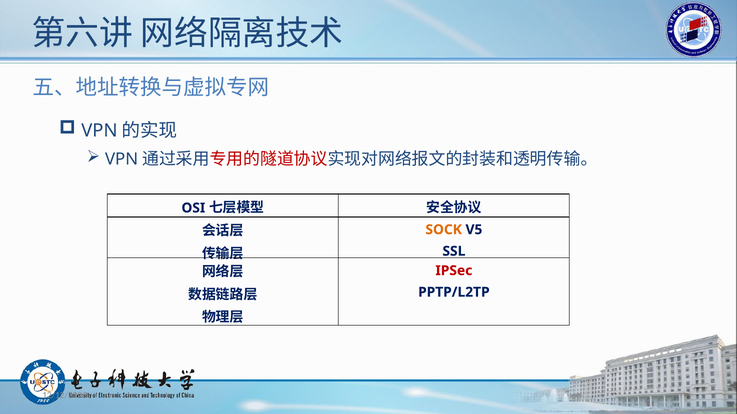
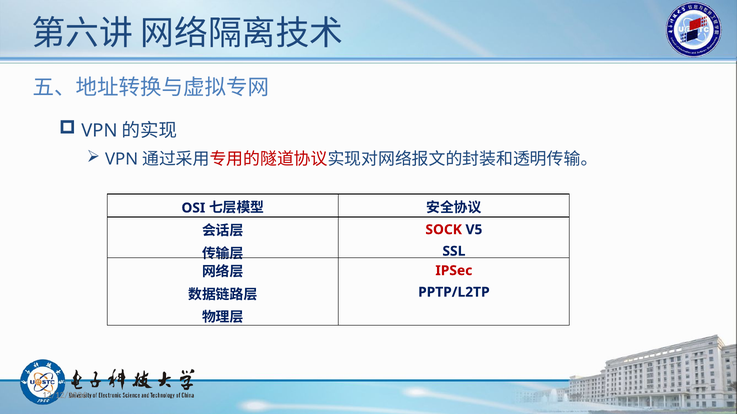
SOCK colour: orange -> red (444, 230)
